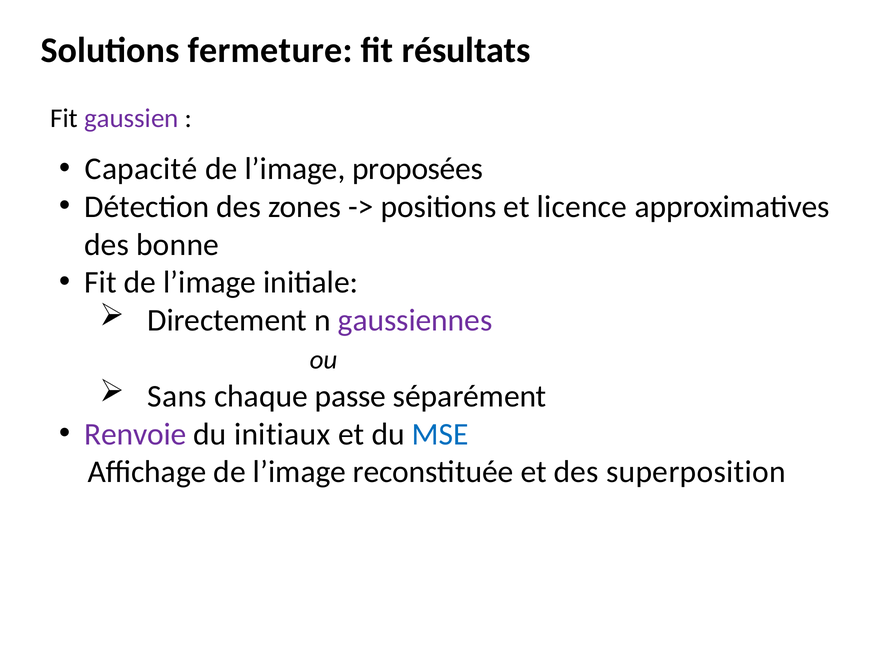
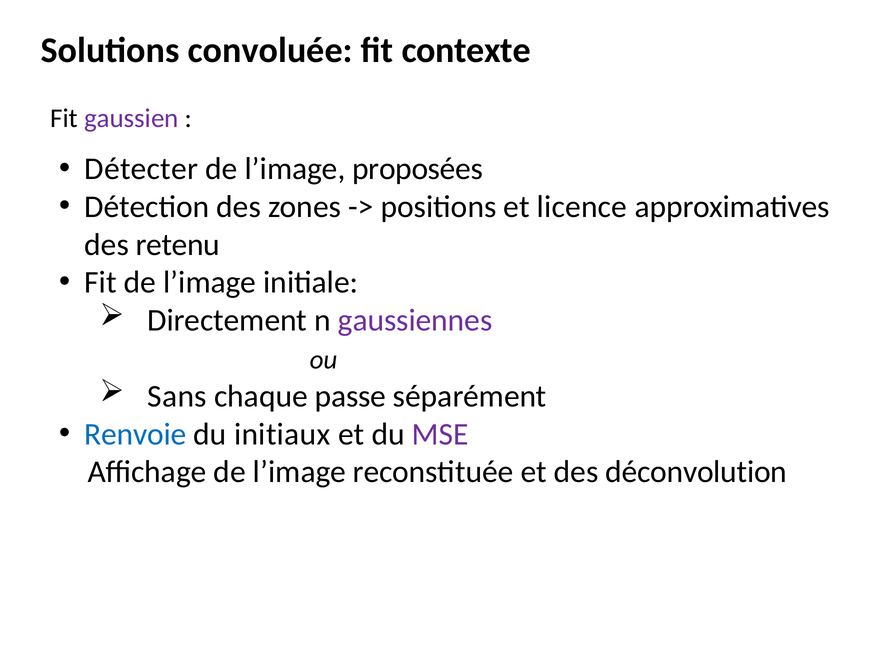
fermeture: fermeture -> convoluée (270, 51)
résultats: résultats -> contexte (466, 51)
Capacité: Capacité -> Détecter (141, 169)
bonne: bonne -> retenu (178, 245)
Renvoie colour: purple -> blue (135, 434)
MSE colour: blue -> purple (440, 434)
superposition: superposition -> déconvolution (696, 472)
